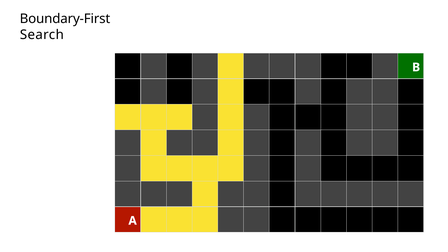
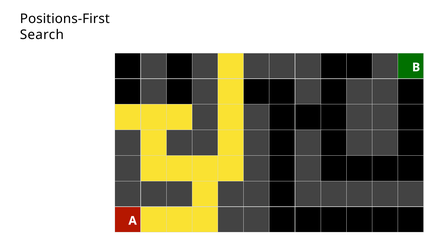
Boundary-First: Boundary-First -> Positions-First (65, 19)
